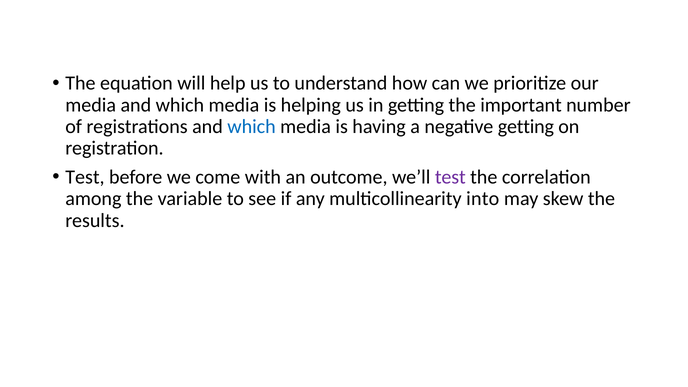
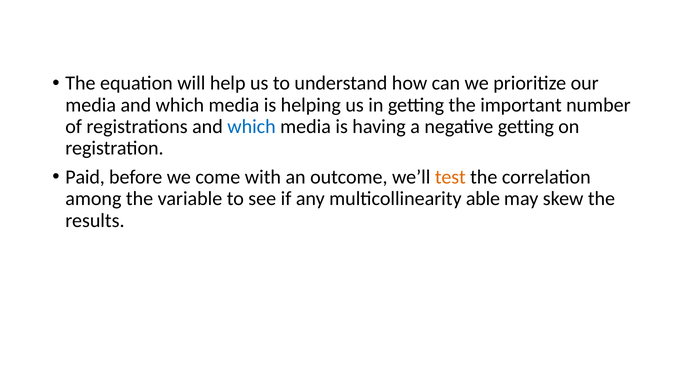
Test: Test -> Paid (85, 177)
test colour: purple -> orange (450, 177)
into: into -> able (483, 199)
